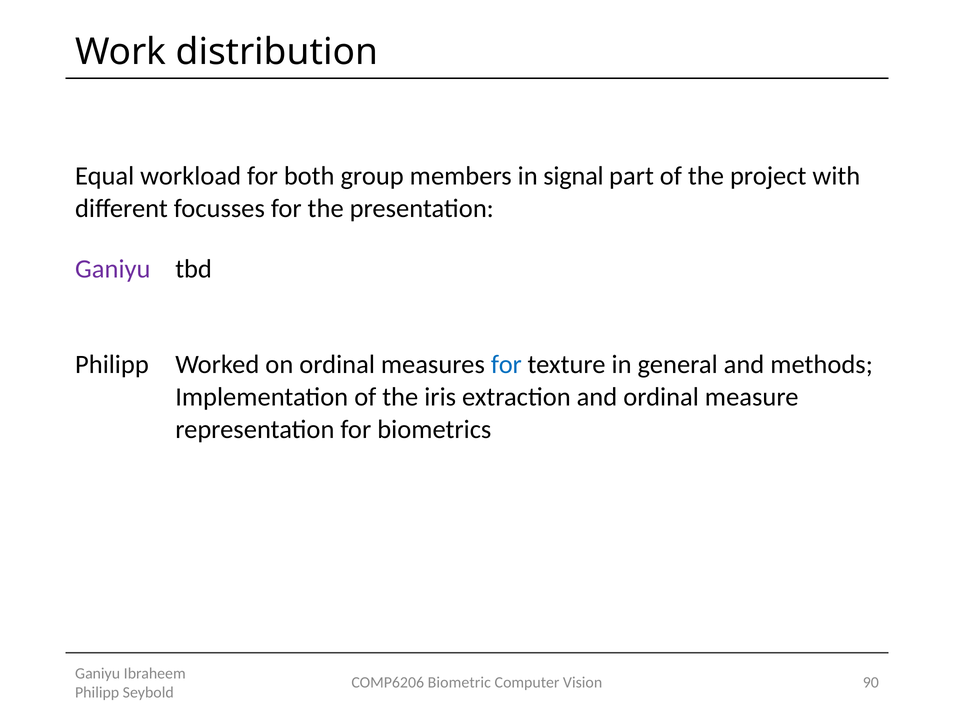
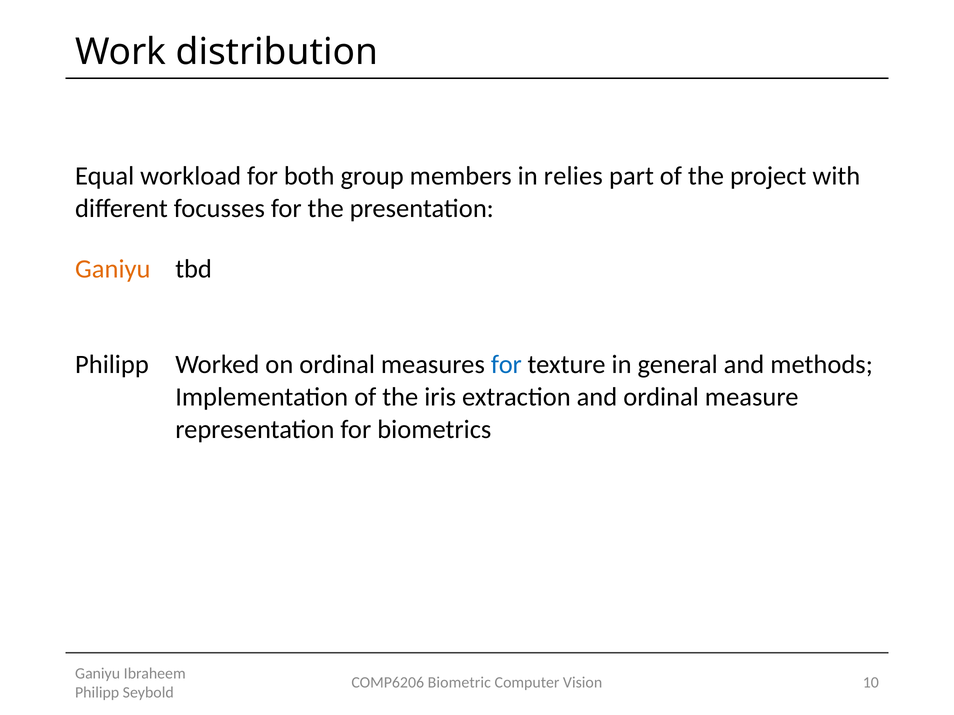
signal: signal -> relies (573, 176)
Ganiyu colour: purple -> orange (113, 269)
90: 90 -> 10 (871, 683)
